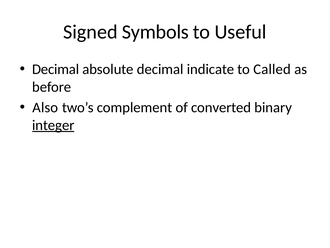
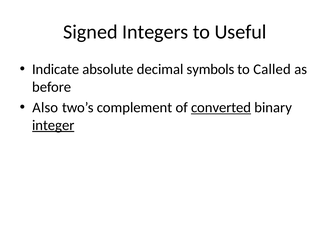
Symbols: Symbols -> Integers (155, 32)
Decimal: Decimal -> Indicate (56, 69)
indicate: indicate -> symbols (211, 69)
converted underline: none -> present (221, 107)
